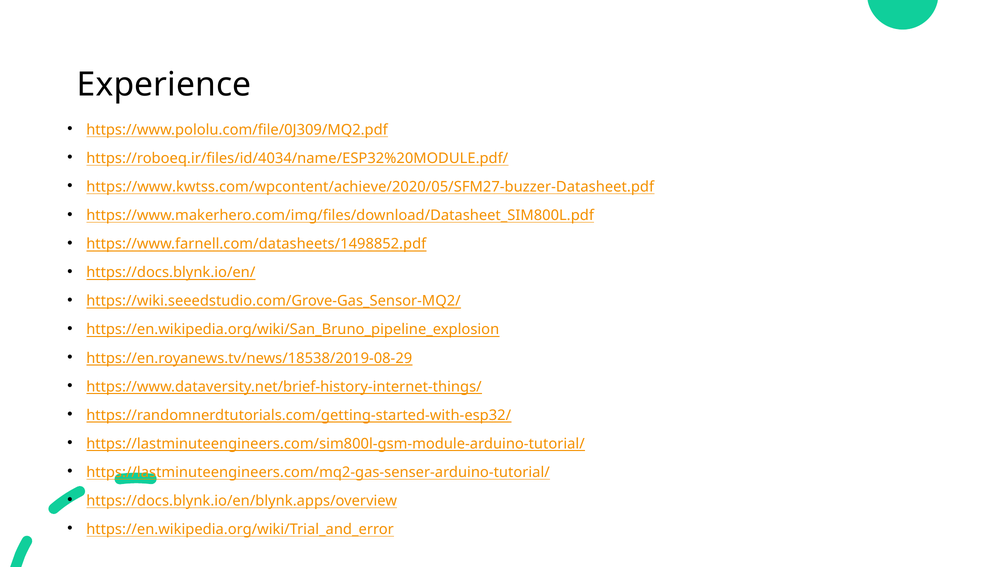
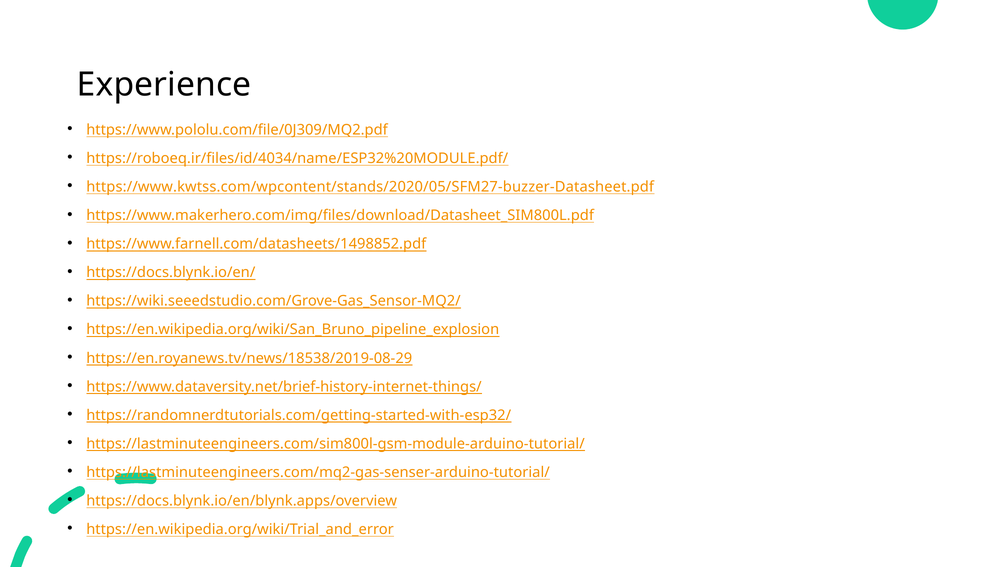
https://www.kwtss.com/wpcontent/achieve/2020/05/SFM27-buzzer-Datasheet.pdf: https://www.kwtss.com/wpcontent/achieve/2020/05/SFM27-buzzer-Datasheet.pdf -> https://www.kwtss.com/wpcontent/stands/2020/05/SFM27-buzzer-Datasheet.pdf (370, 187)
